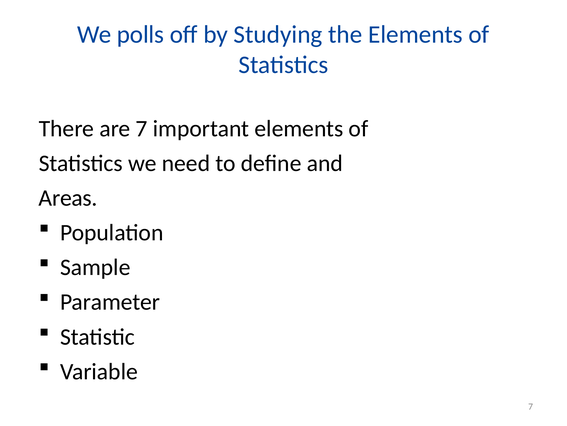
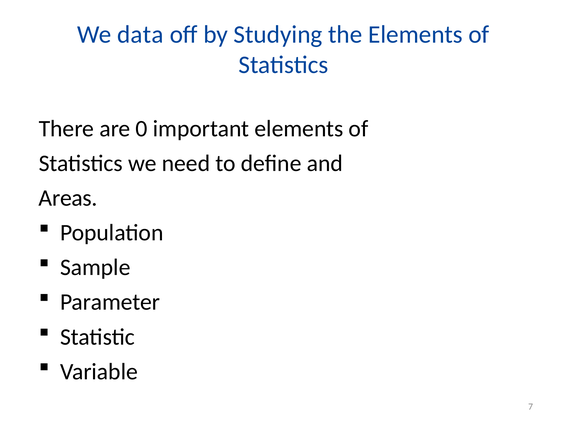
polls: polls -> data (140, 35)
are 7: 7 -> 0 (142, 128)
